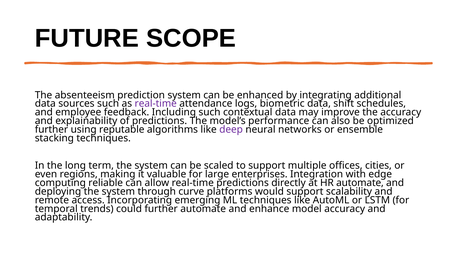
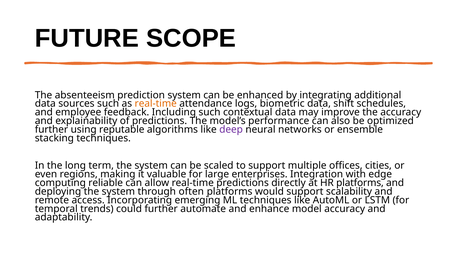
real-time colour: purple -> orange (156, 104)
HR automate: automate -> platforms (360, 183)
curve: curve -> often (191, 191)
